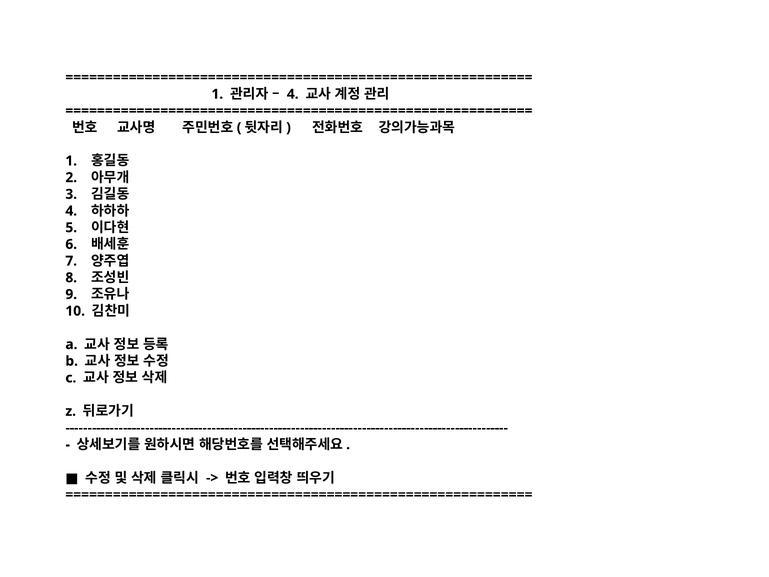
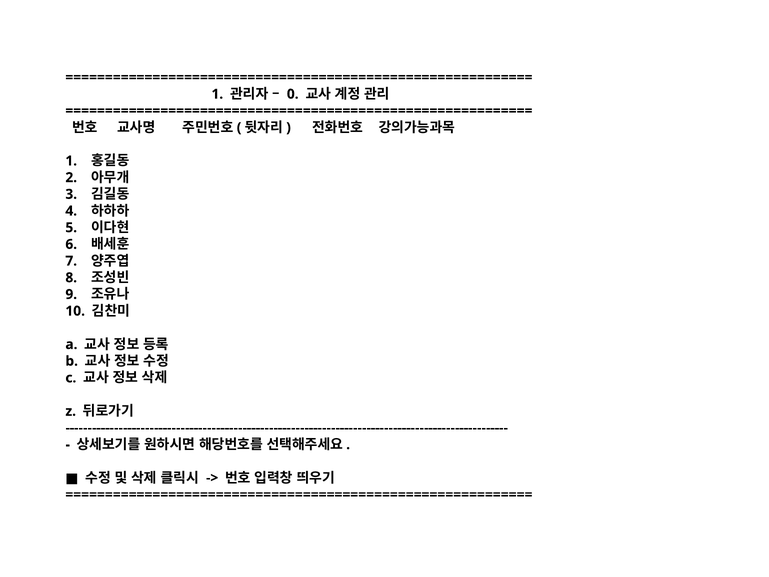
4: 4 -> 0 (293, 94)
